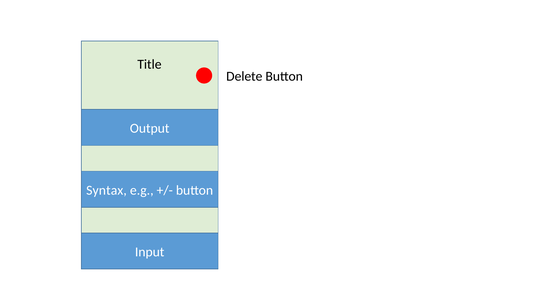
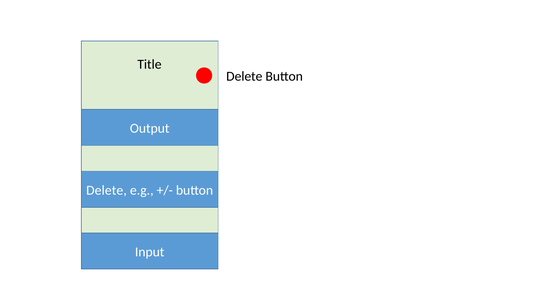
Syntax: Syntax -> Delete (106, 190)
